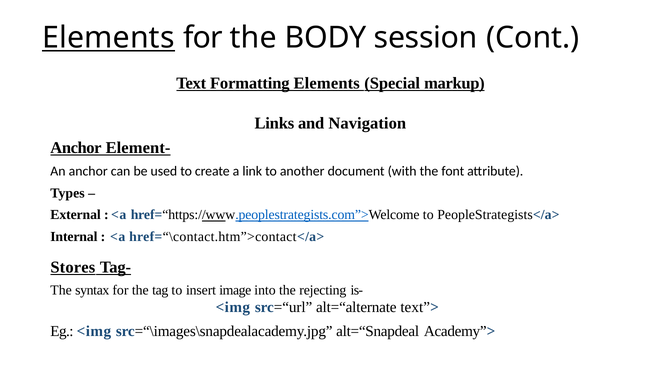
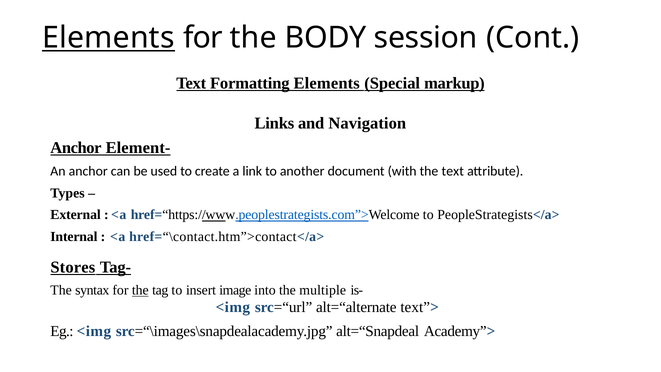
the font: font -> text (453, 171)
the underline: none -> present (140, 290)
rejecting: rejecting -> multiple (323, 290)
